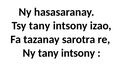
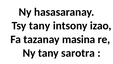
sarotra: sarotra -> masina (79, 39)
Ny tany intsony: intsony -> sarotra (78, 53)
